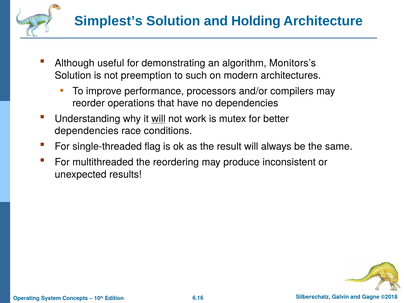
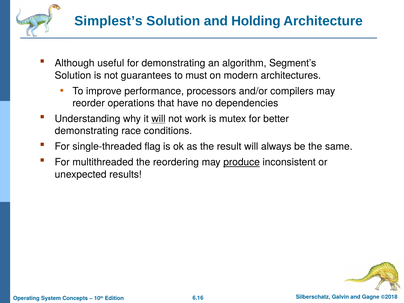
Monitors’s: Monitors’s -> Segment’s (293, 63)
preemption: preemption -> guarantees (146, 75)
such: such -> must (196, 75)
dependencies: dependencies -> demonstrating (87, 131)
produce underline: none -> present (242, 162)
